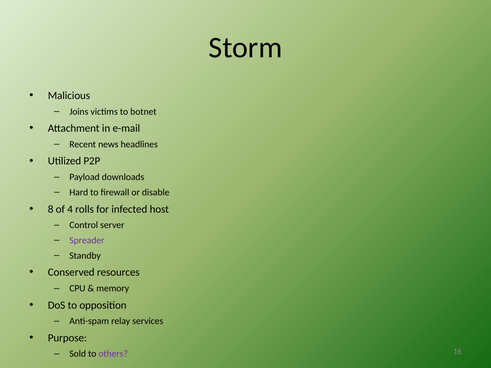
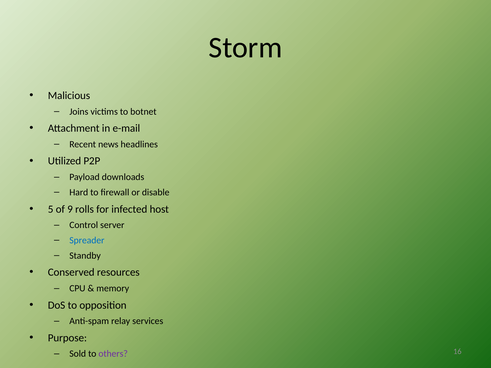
8: 8 -> 5 (51, 209)
4: 4 -> 9 (70, 209)
Spreader colour: purple -> blue (87, 241)
